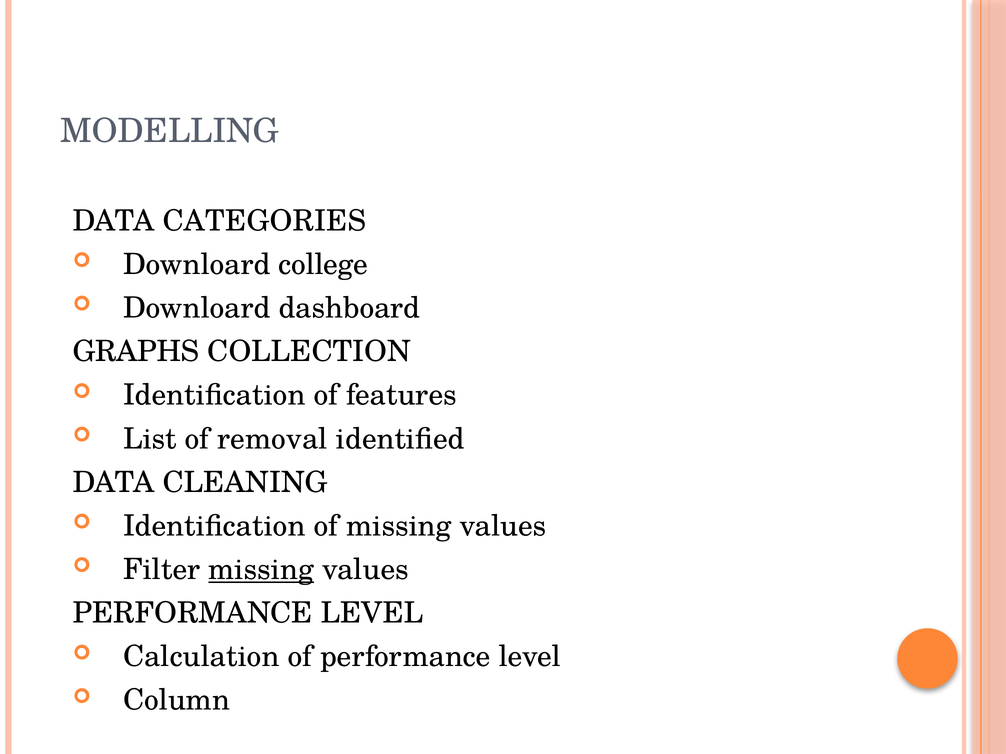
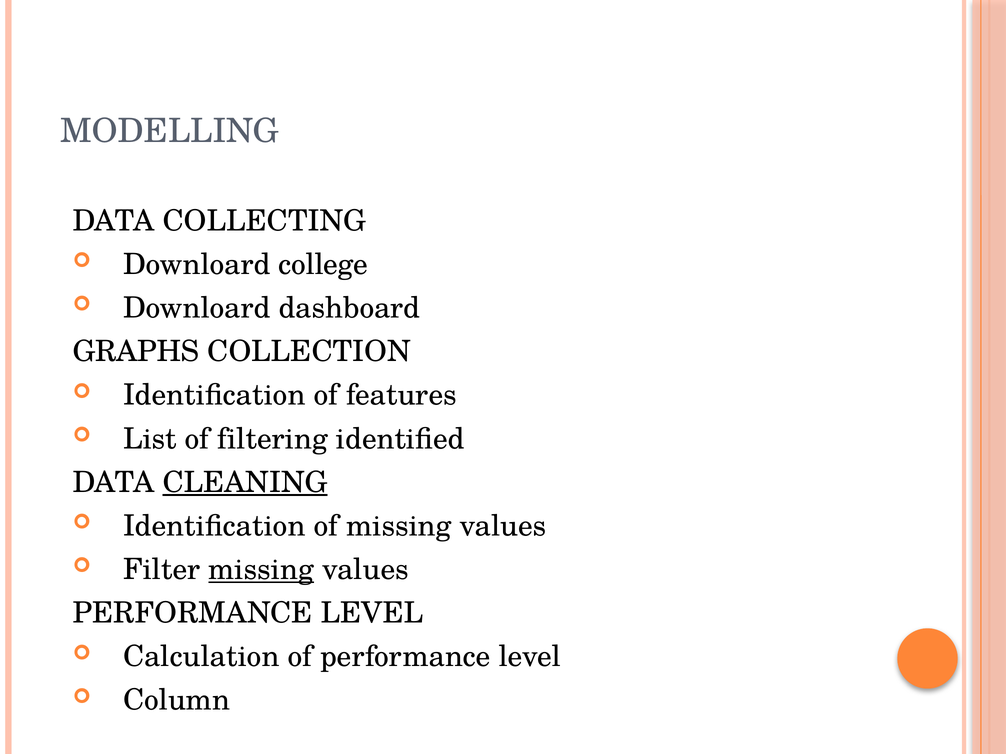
CATEGORIES: CATEGORIES -> COLLECTING (264, 221)
removal: removal -> filtering (273, 439)
CLEANING underline: none -> present (245, 483)
